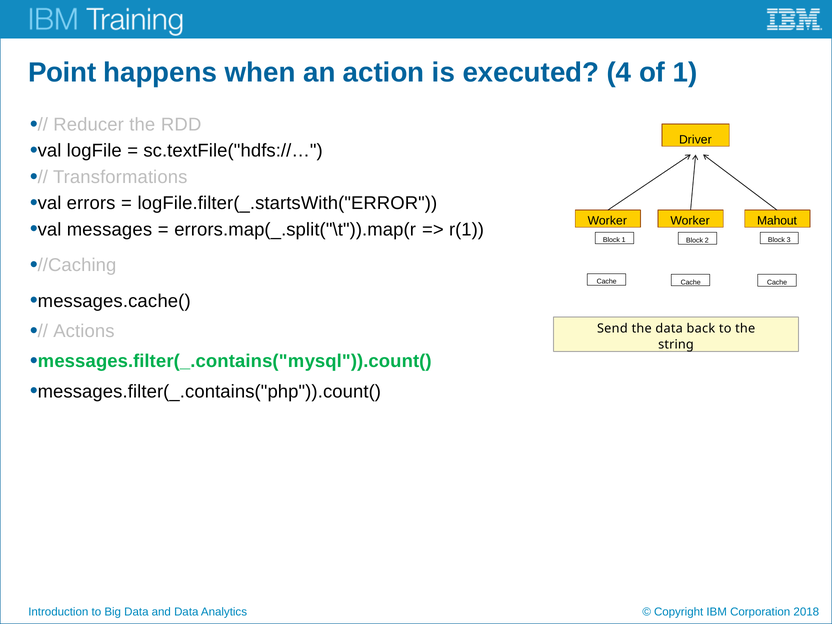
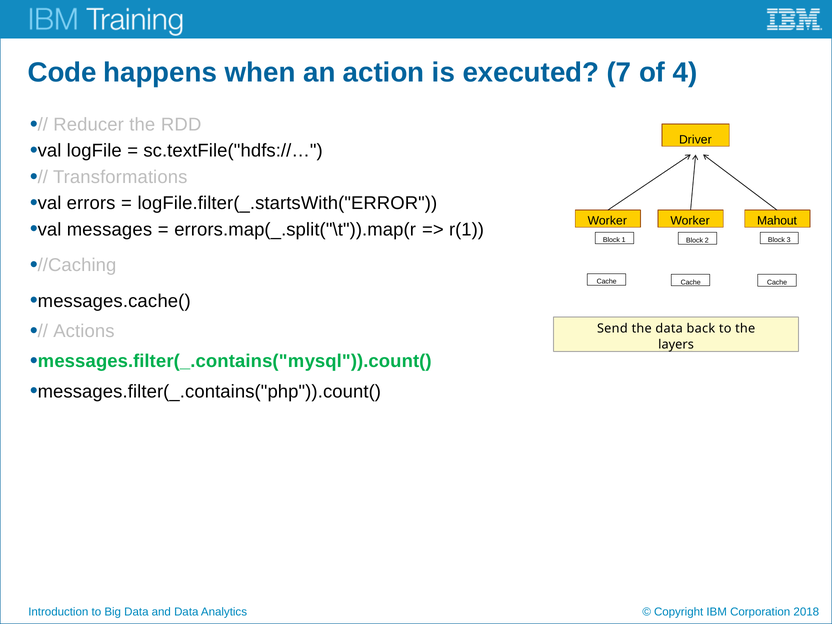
Point: Point -> Code (62, 73)
4: 4 -> 7 (619, 73)
of 1: 1 -> 4 (685, 73)
string: string -> layers (676, 345)
